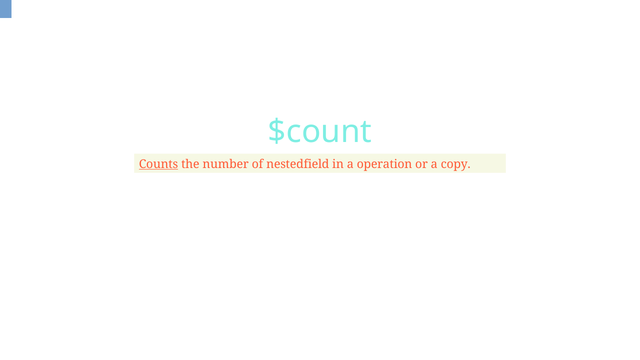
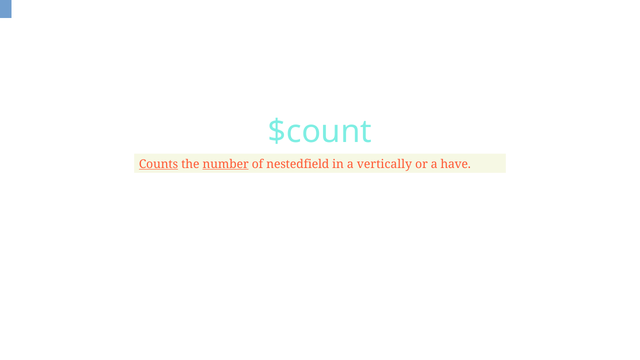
number underline: none -> present (226, 164)
operation: operation -> vertically (384, 164)
copy: copy -> have (456, 164)
